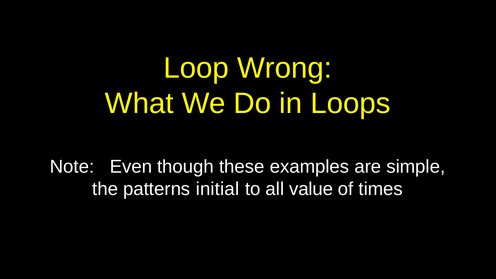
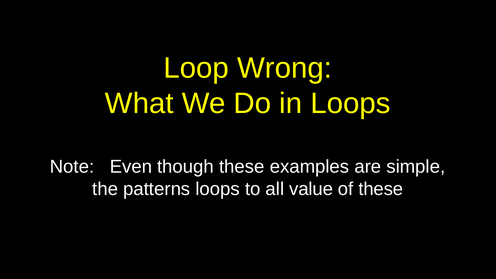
patterns initial: initial -> loops (218, 189)
of times: times -> these (381, 189)
